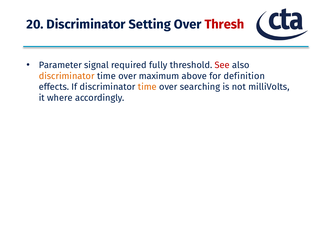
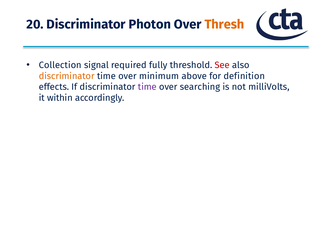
Setting: Setting -> Photon (150, 24)
Thresh colour: red -> orange (224, 24)
Parameter: Parameter -> Collection (60, 65)
maximum: maximum -> minimum (159, 76)
time colour: orange -> purple (147, 87)
where: where -> within (60, 98)
